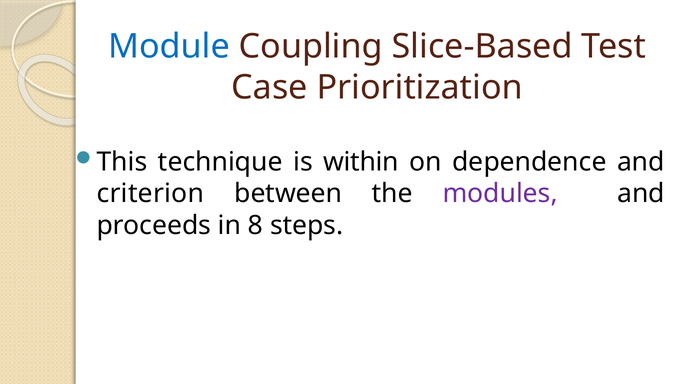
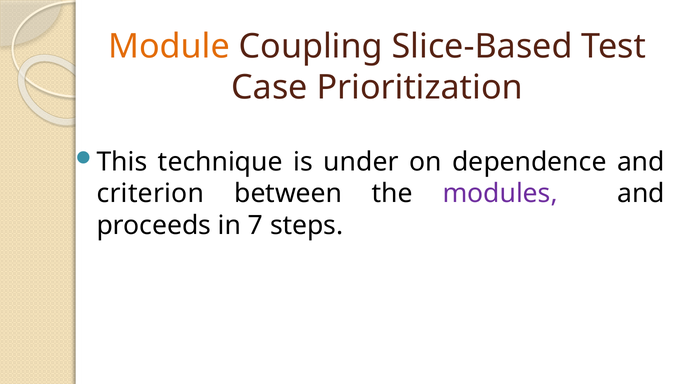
Module colour: blue -> orange (169, 47)
within: within -> under (361, 162)
8: 8 -> 7 (256, 226)
